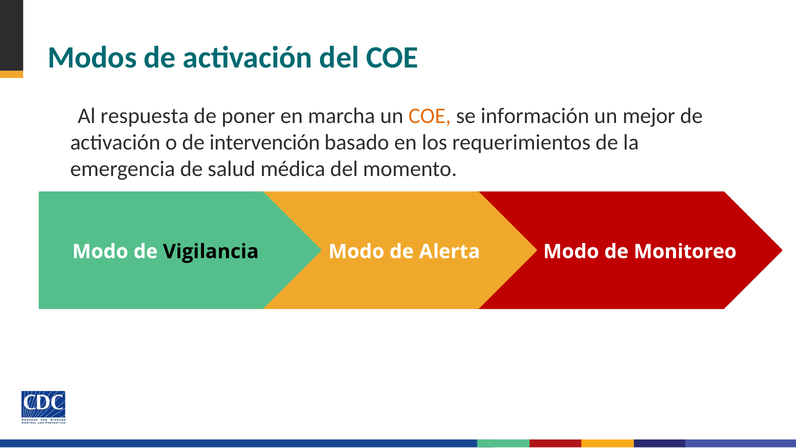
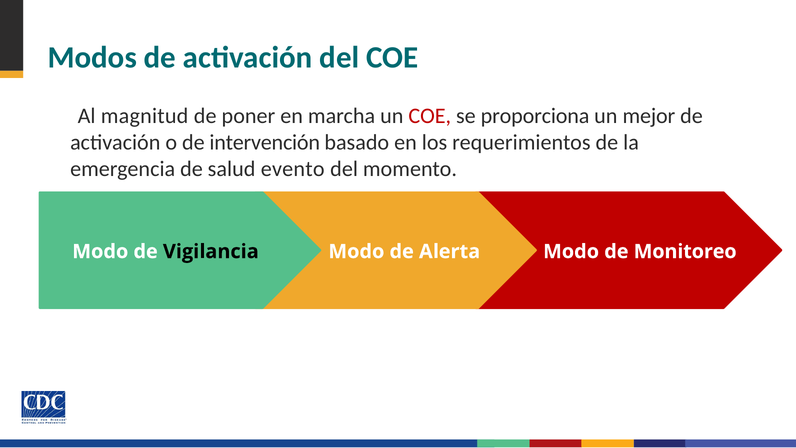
respuesta: respuesta -> magnitud (145, 116)
COE colour: orange -> red (430, 116)
información: información -> proporciona (535, 116)
médica: médica -> evento (293, 169)
